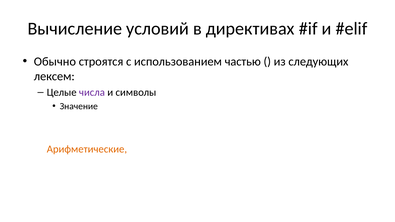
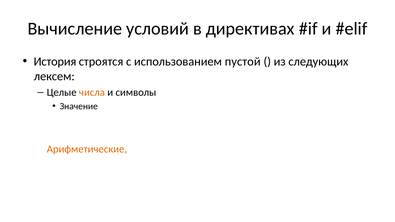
Обычно: Обычно -> История (55, 62)
частью: частью -> пустой (243, 62)
числа colour: purple -> orange (92, 92)
